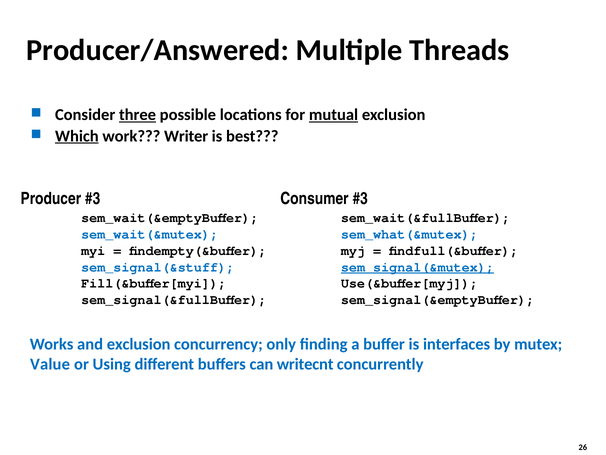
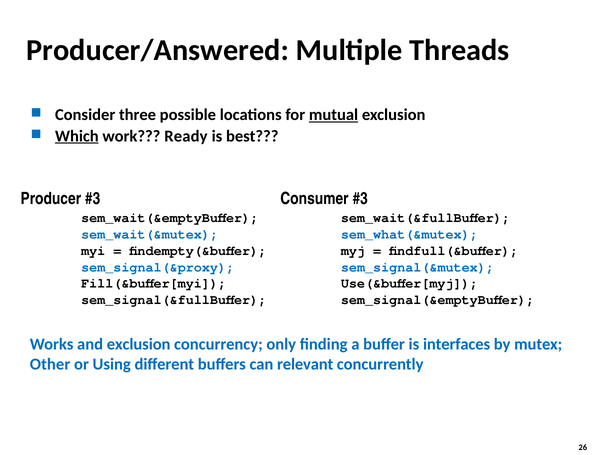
three underline: present -> none (138, 115)
Writer: Writer -> Ready (186, 136)
sem_signal(&stuff: sem_signal(&stuff -> sem_signal(&proxy (158, 267)
sem_signal(&mutex underline: present -> none (417, 267)
Value: Value -> Other (50, 364)
writecnt: writecnt -> relevant (305, 364)
